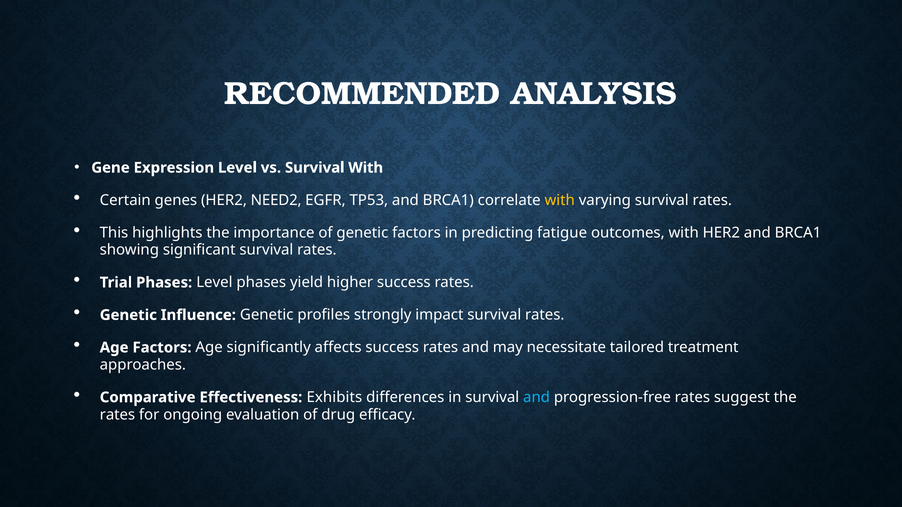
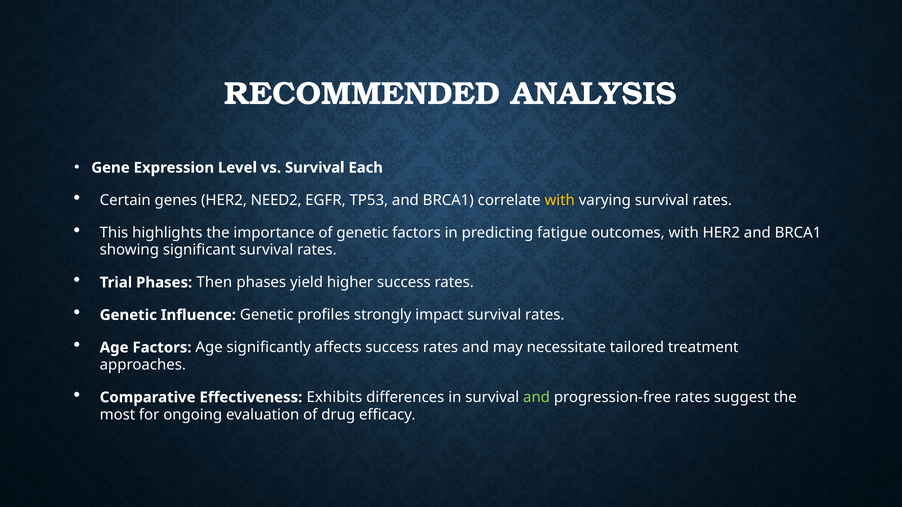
Survival With: With -> Each (366, 168)
Phases Level: Level -> Then (214, 283)
and colour: light blue -> light green (537, 398)
rates: rates -> most (117, 415)
